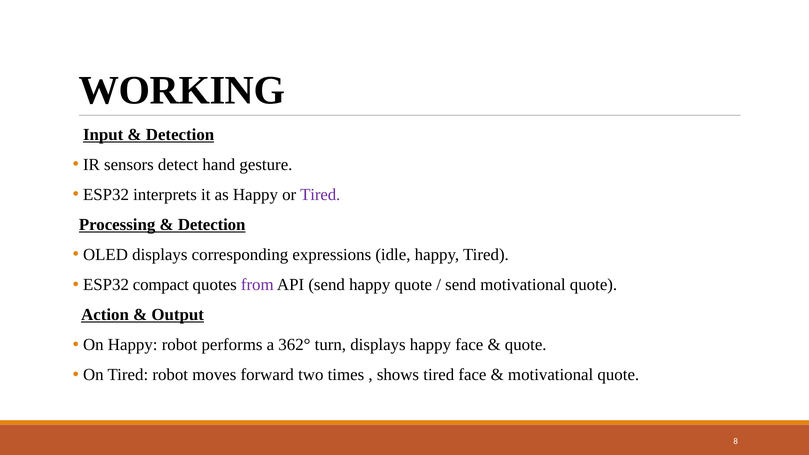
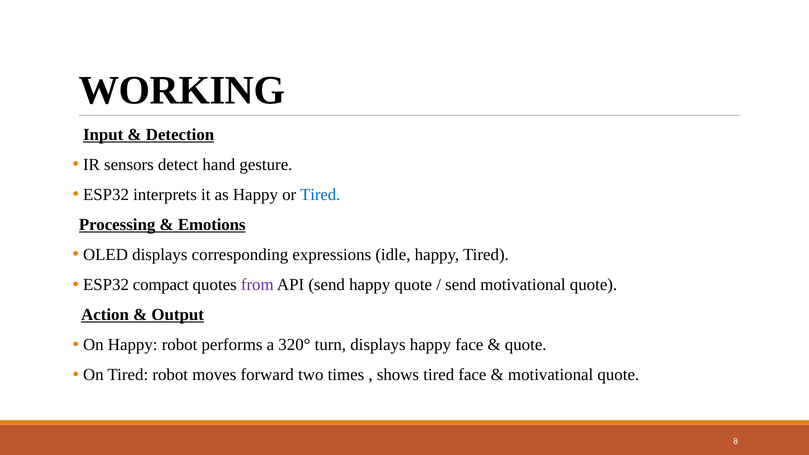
Tired colour: purple -> blue (320, 195)
Detection: Detection -> Emotions (212, 225)
362°: 362° -> 320° (294, 345)
